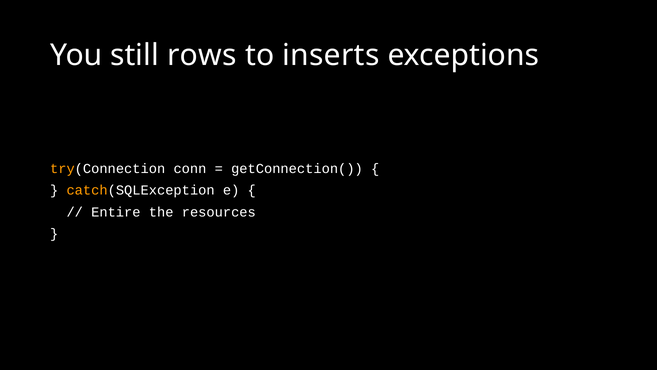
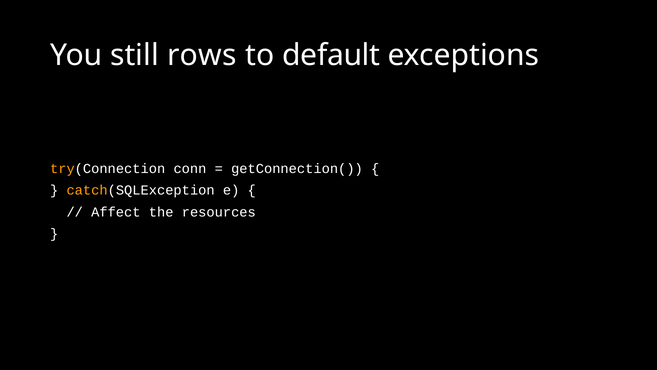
inserts: inserts -> default (331, 55)
Entire: Entire -> Affect (116, 212)
